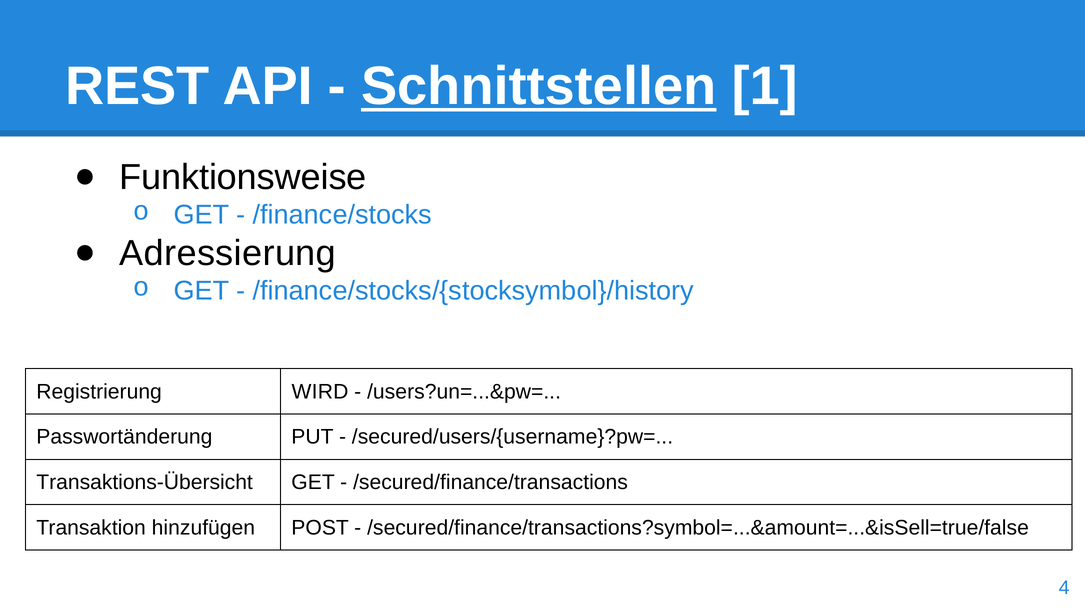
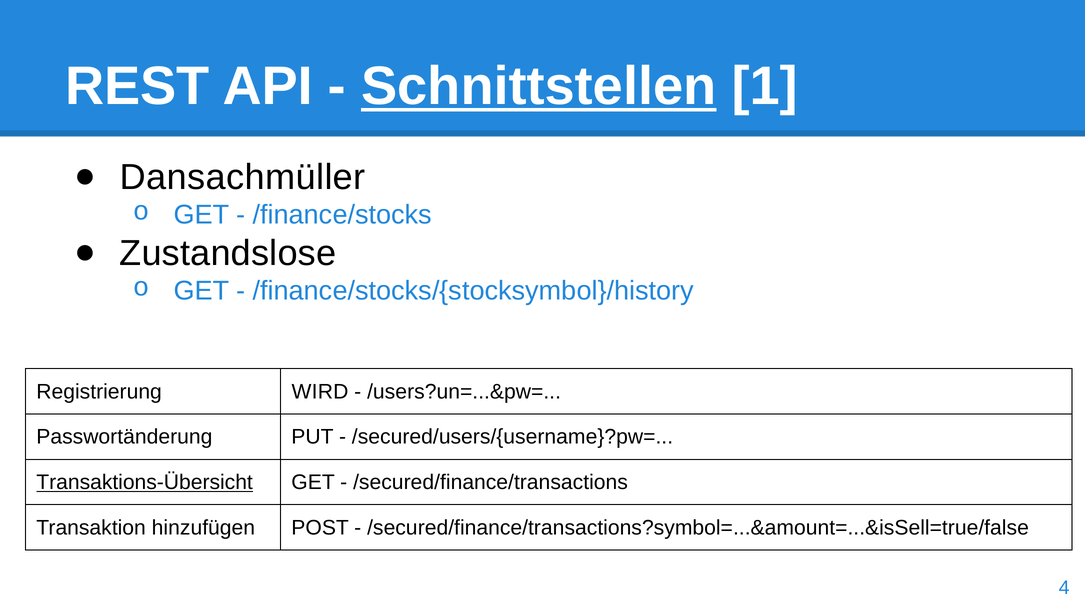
Funktionsweise: Funktionsweise -> Dansachmüller (243, 178)
Adressierung: Adressierung -> Zustandslose (228, 253)
Transaktions-Übersicht underline: none -> present (145, 483)
